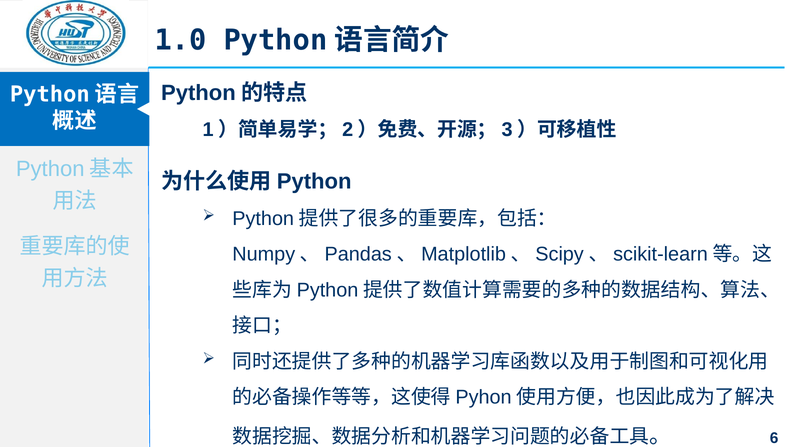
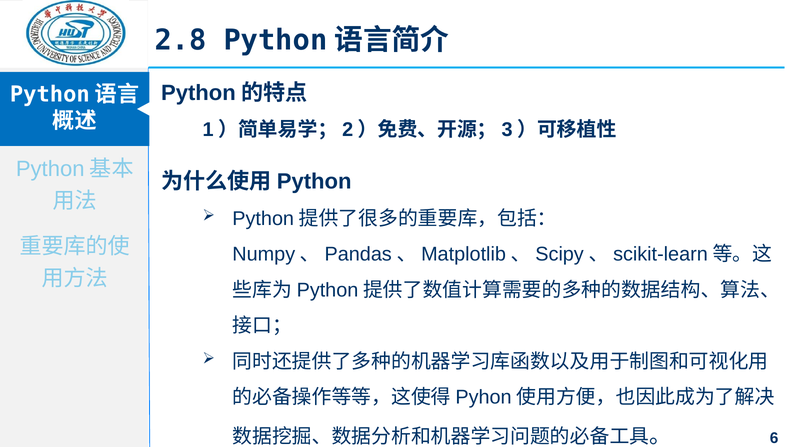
1.0: 1.0 -> 2.8 (181, 40)
